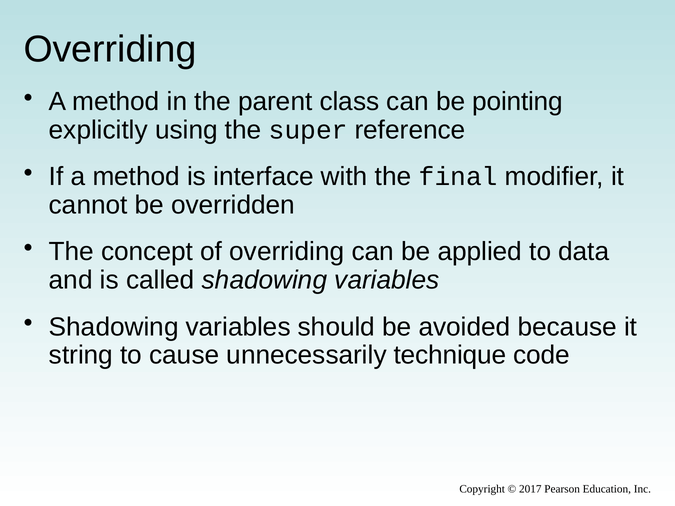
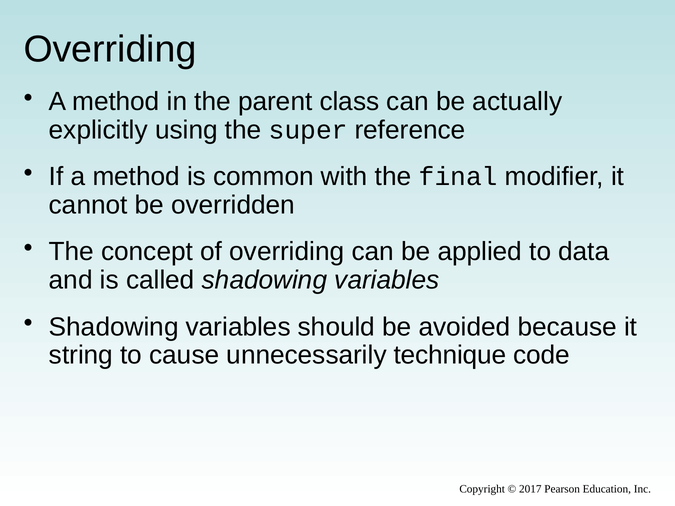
pointing: pointing -> actually (517, 102)
interface: interface -> common (264, 177)
